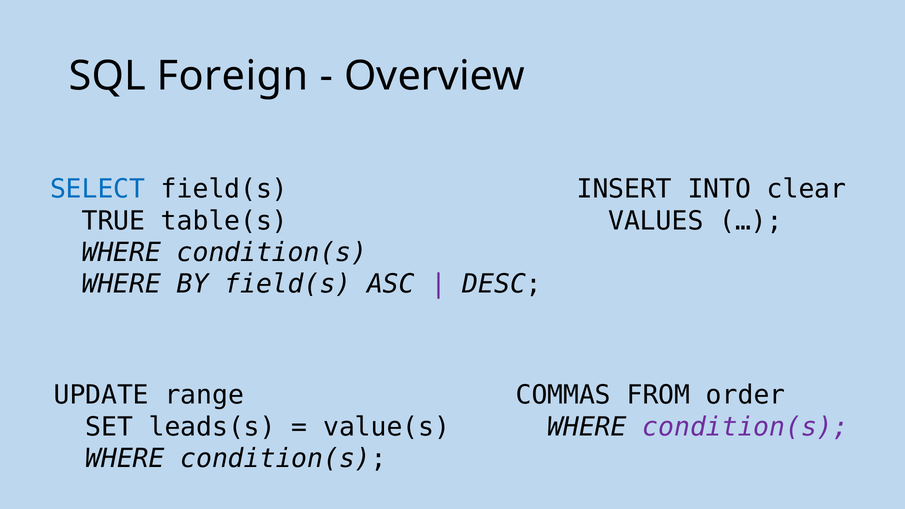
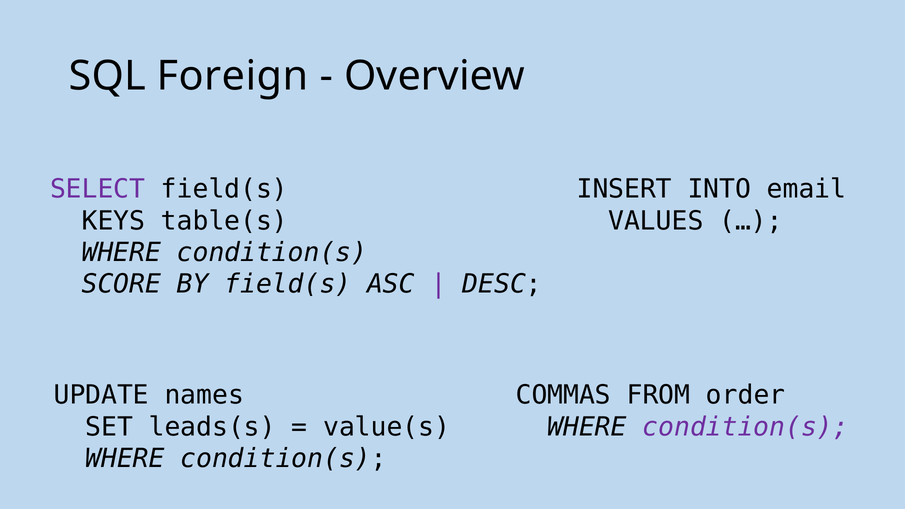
SELECT colour: blue -> purple (98, 189)
clear: clear -> email (807, 189)
TRUE: TRUE -> KEYS (113, 221)
WHERE: WHERE -> SCORE (121, 284)
range: range -> names (204, 395)
